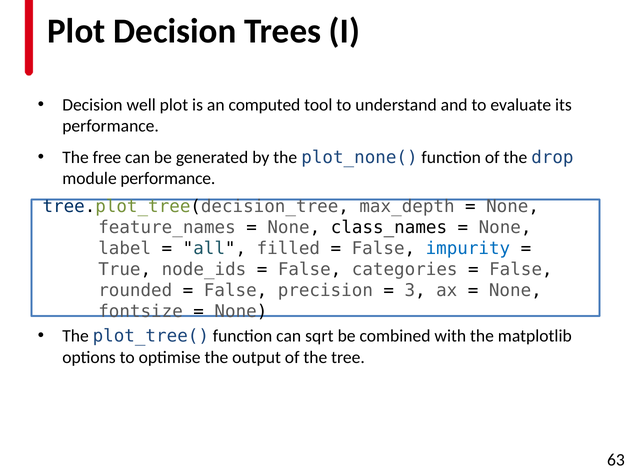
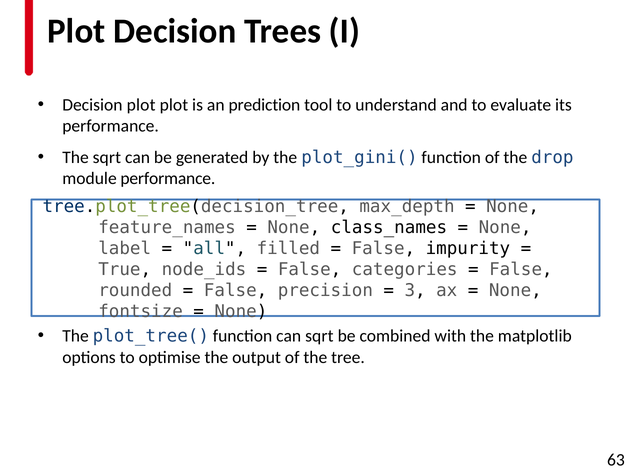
Decision well: well -> plot (141, 105)
computed: computed -> prediction (264, 105)
The free: free -> sqrt (107, 158)
plot_none(: plot_none( -> plot_gini( (359, 158)
impurity colour: blue -> black (468, 249)
